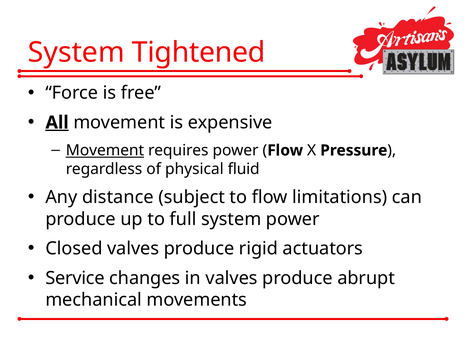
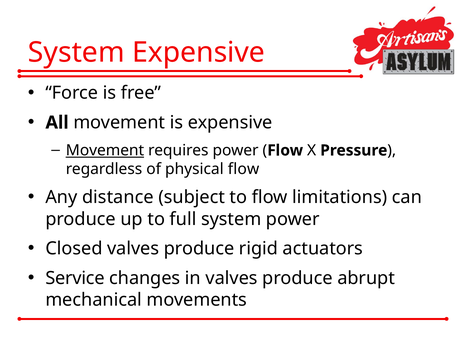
System Tightened: Tightened -> Expensive (199, 52)
All underline: present -> none (57, 122)
physical fluid: fluid -> flow (244, 169)
